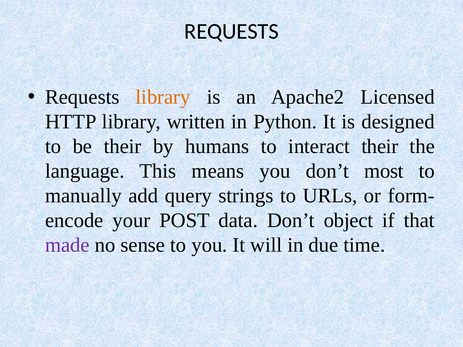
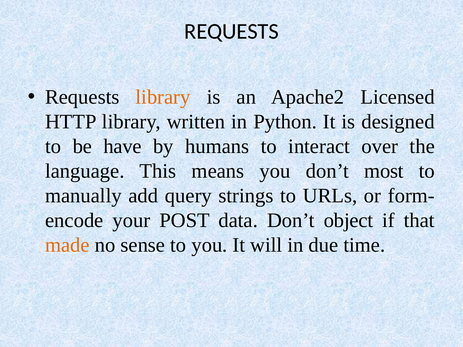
be their: their -> have (123, 147)
interact their: their -> over (380, 147)
made colour: purple -> orange (67, 245)
